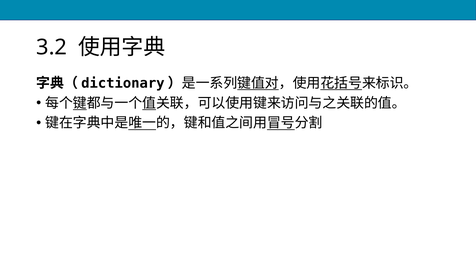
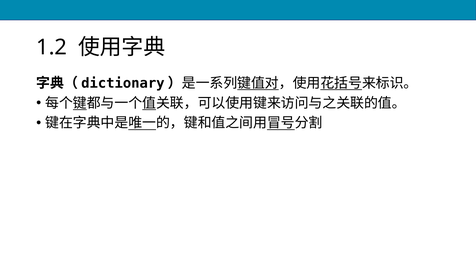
3.2: 3.2 -> 1.2 (52, 47)
